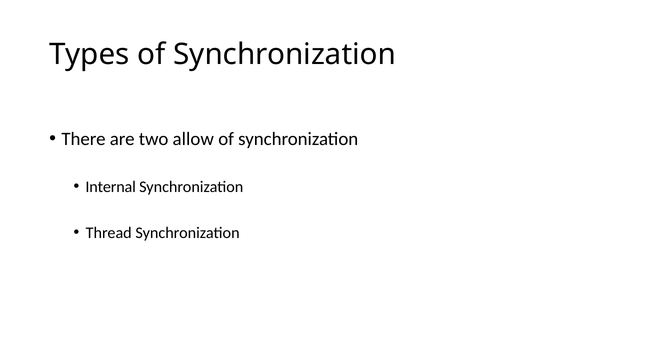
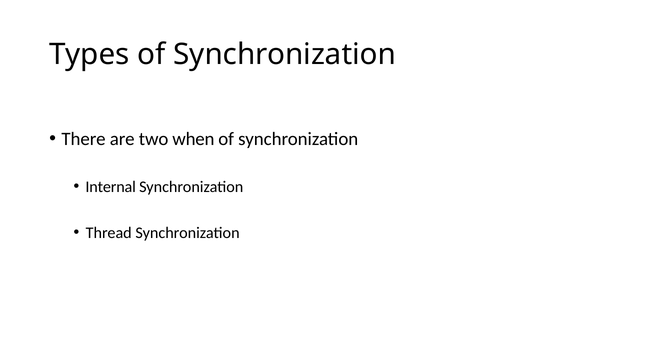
allow: allow -> when (193, 139)
